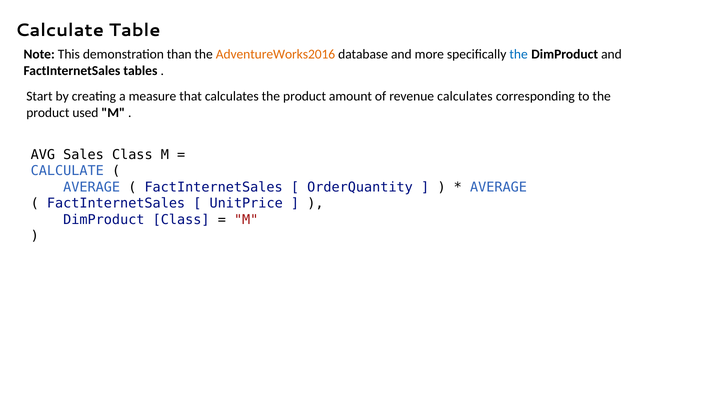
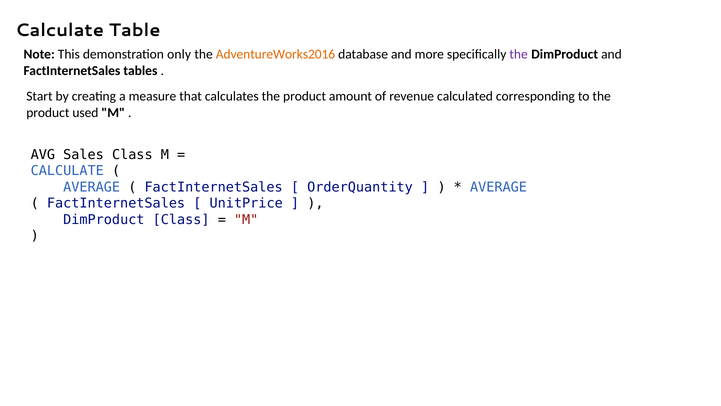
than: than -> only (179, 54)
the colour: blue -> purple (519, 54)
revenue calculates: calculates -> calculated (465, 96)
